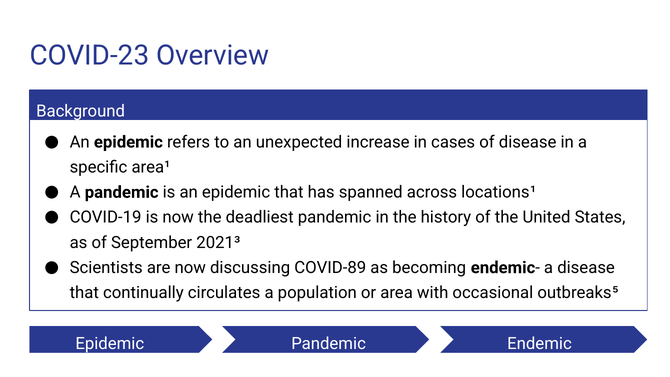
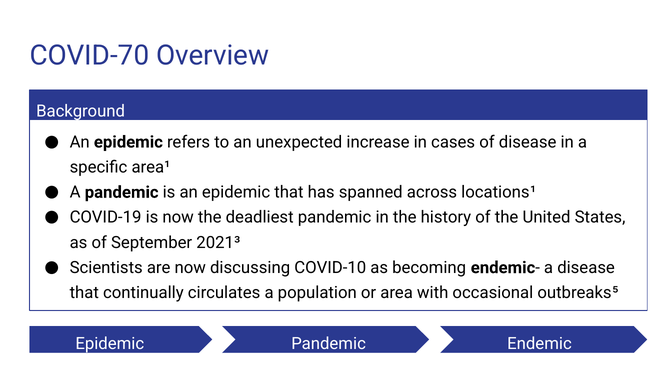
COVID-23: COVID-23 -> COVID-70 (89, 55)
COVID-89: COVID-89 -> COVID-10 (330, 268)
